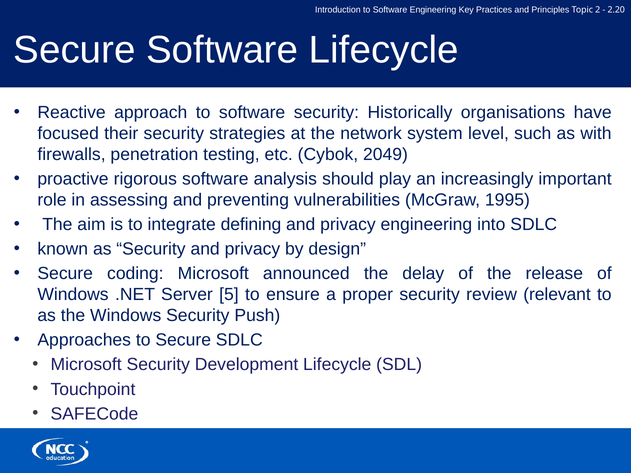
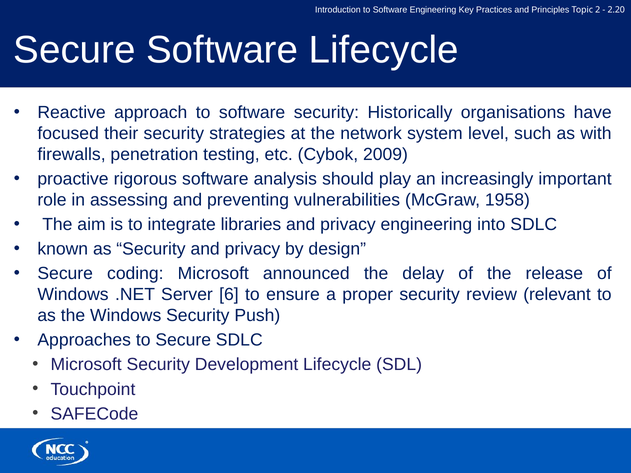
2049: 2049 -> 2009 (386, 154)
1995: 1995 -> 1958 (507, 200)
defining: defining -> libraries (251, 225)
5: 5 -> 6 (229, 295)
